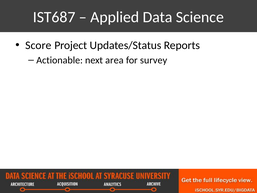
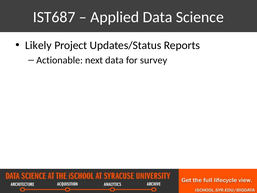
Score: Score -> Likely (38, 45)
next area: area -> data (114, 60)
